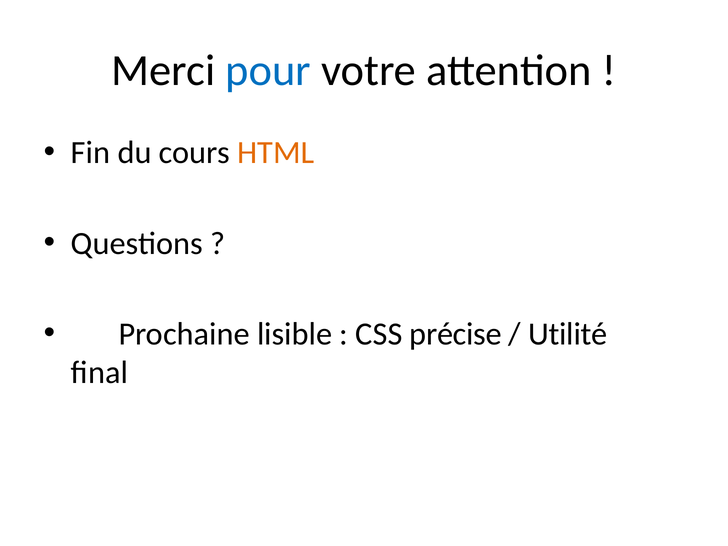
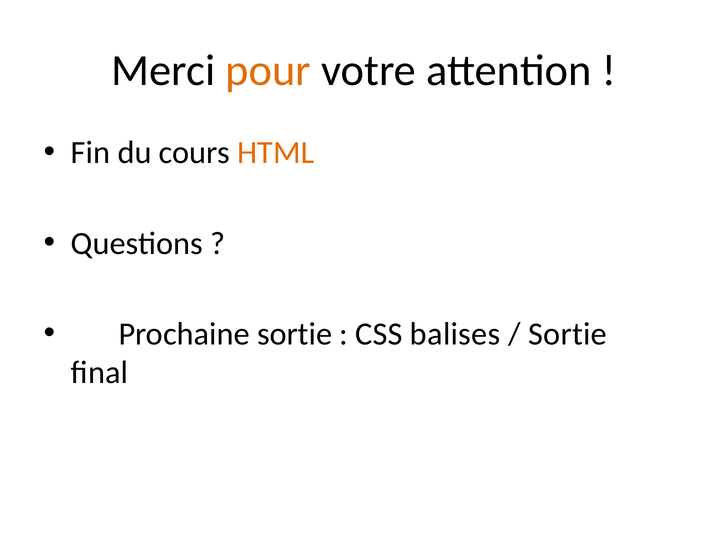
pour colour: blue -> orange (268, 70)
lisible: lisible -> sortie (295, 334)
précise: précise -> balises (455, 334)
Utilité: Utilité -> Sortie (568, 334)
